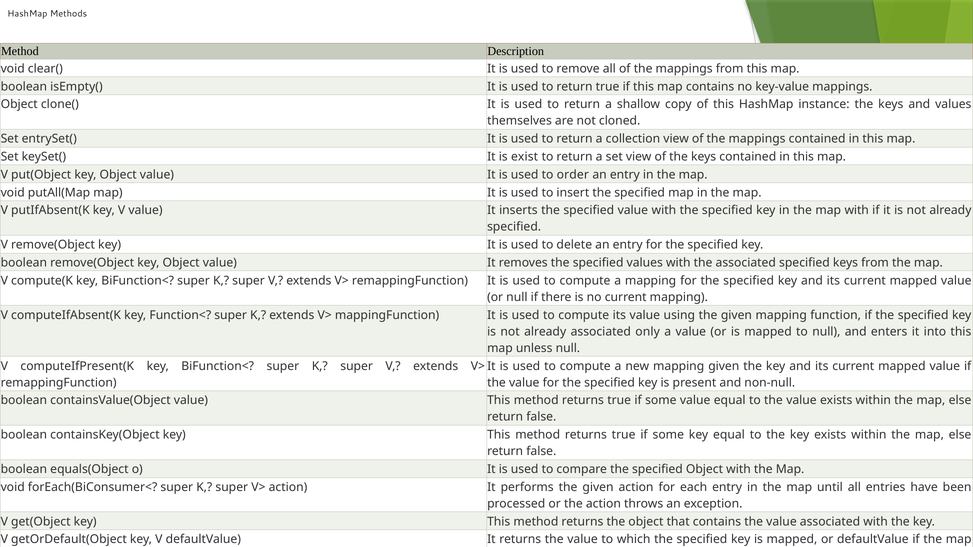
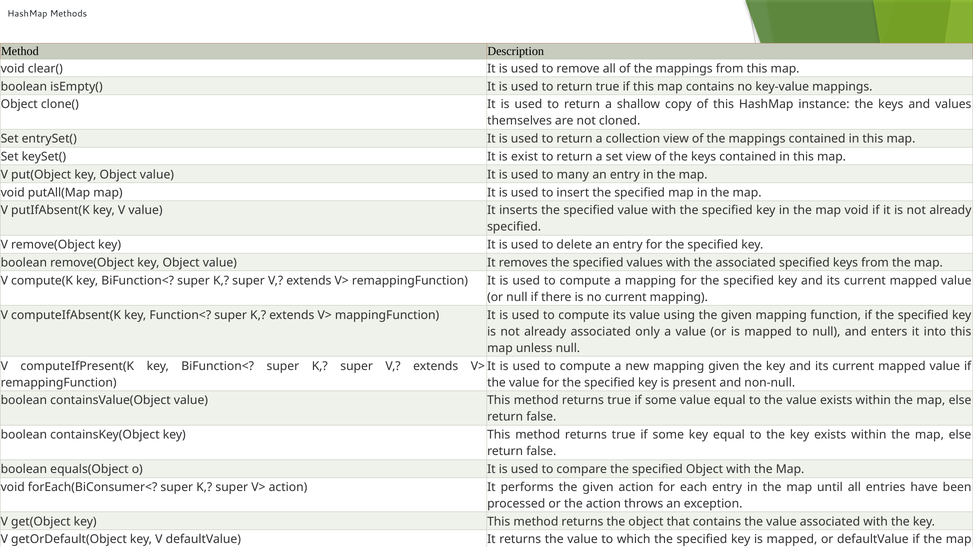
order: order -> many (573, 175)
with: with -> void (857, 211)
